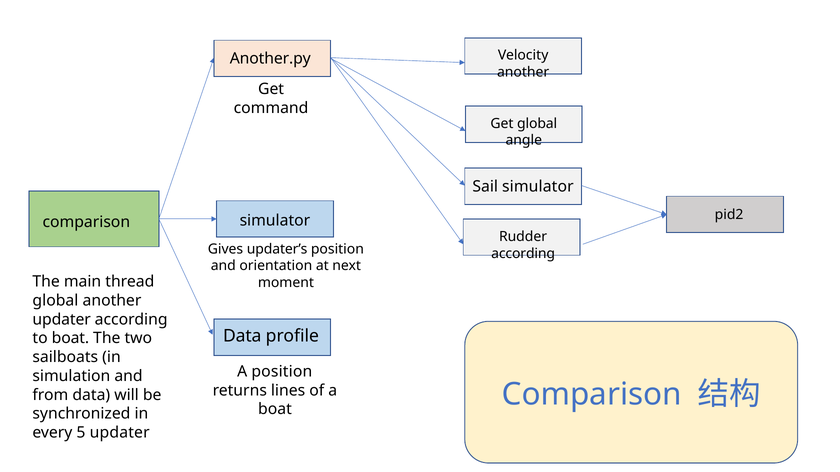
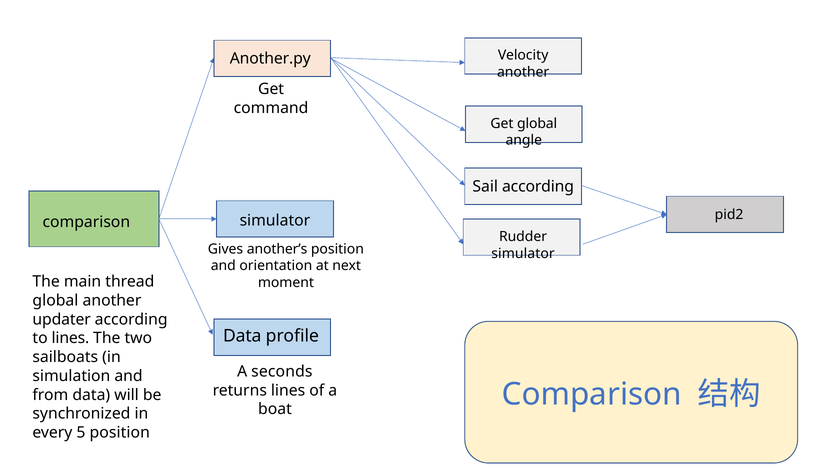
Sail simulator: simulator -> according (538, 187)
updater’s: updater’s -> another’s (277, 249)
according: according -> simulator (523, 254)
to boat: boat -> lines (70, 339)
A position: position -> seconds (282, 372)
5 updater: updater -> position (120, 433)
